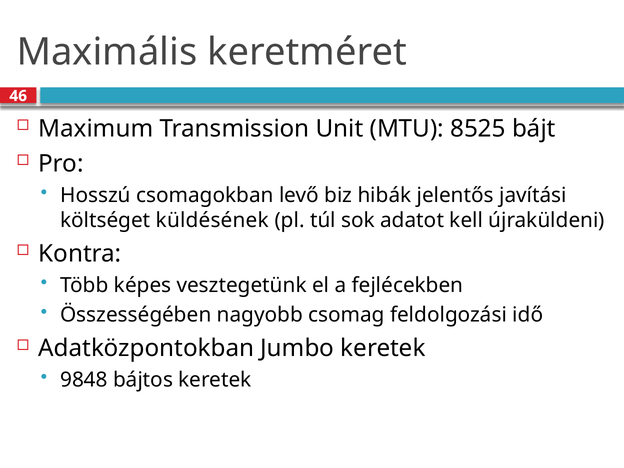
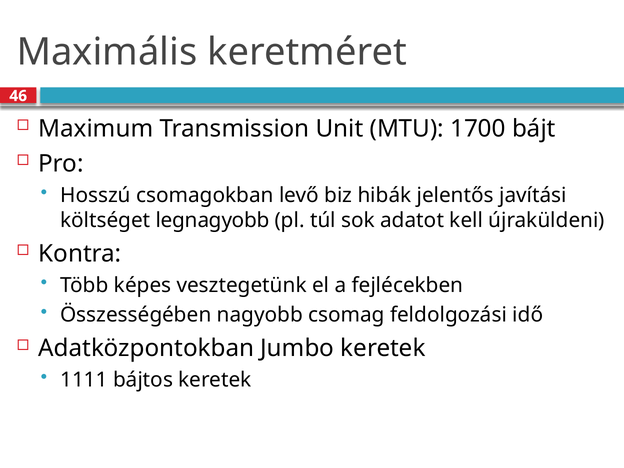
8525: 8525 -> 1700 (478, 129)
küldésének: küldésének -> legnagyobb (213, 220)
9848: 9848 -> 1111 (84, 380)
